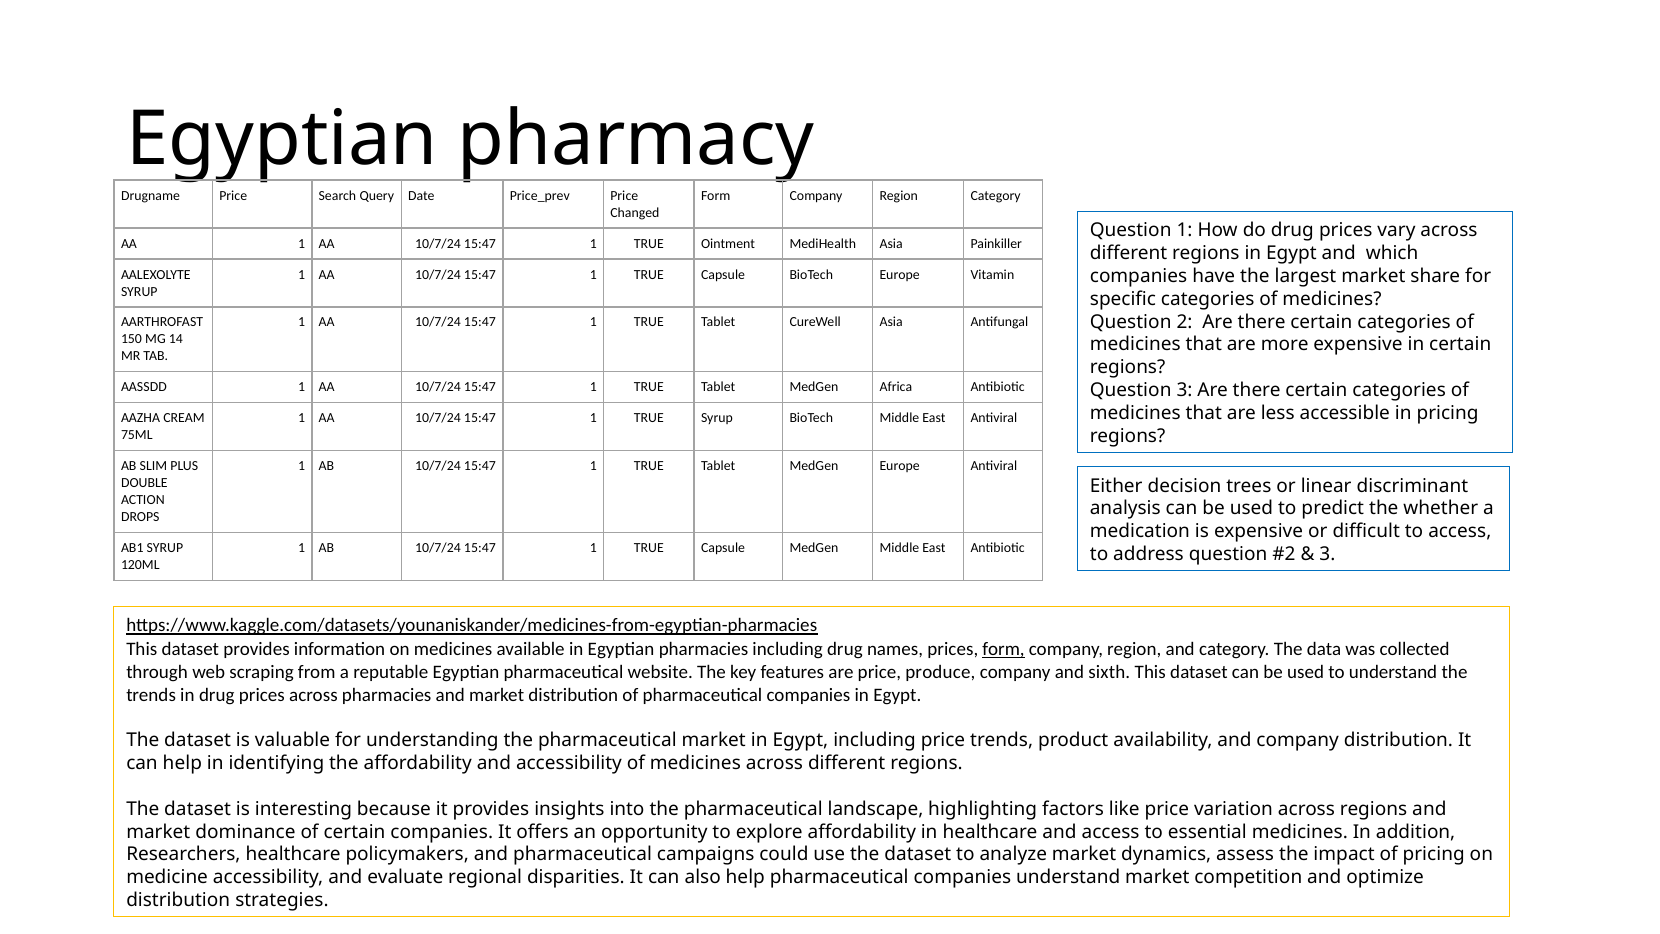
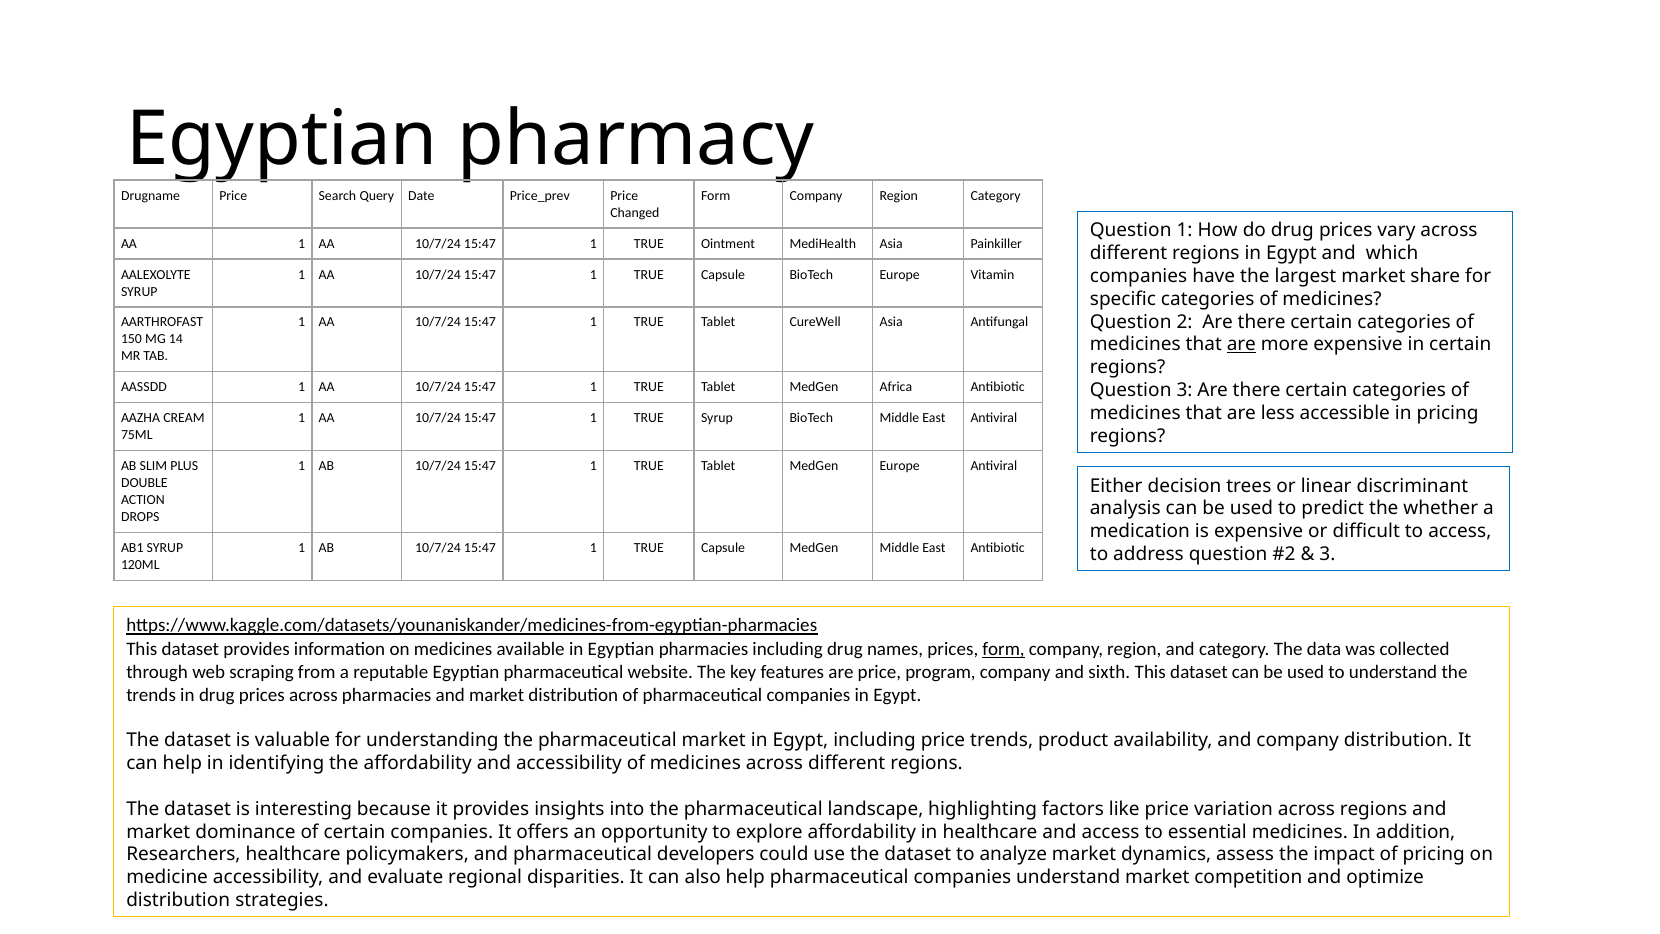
are underline: none -> present (1241, 344)
produce: produce -> program (940, 672)
campaigns: campaigns -> developers (706, 854)
